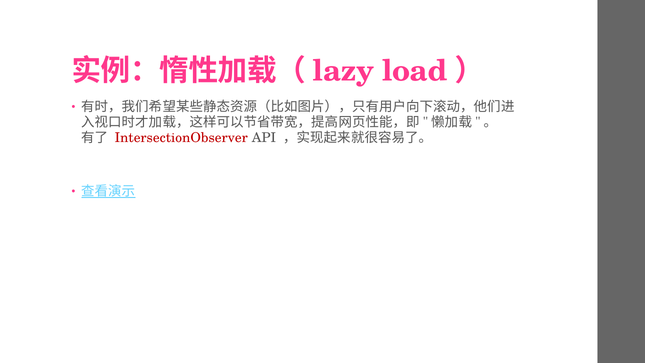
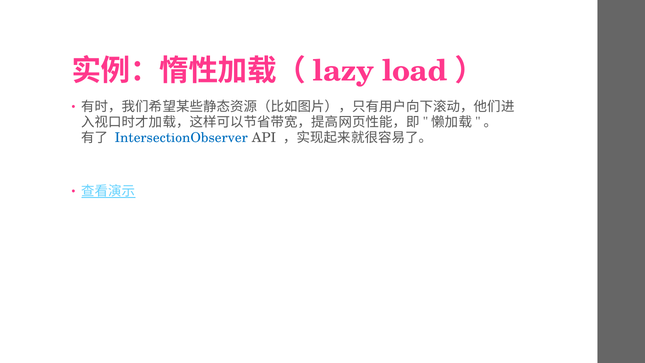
IntersectionObserver colour: red -> blue (181, 138)
